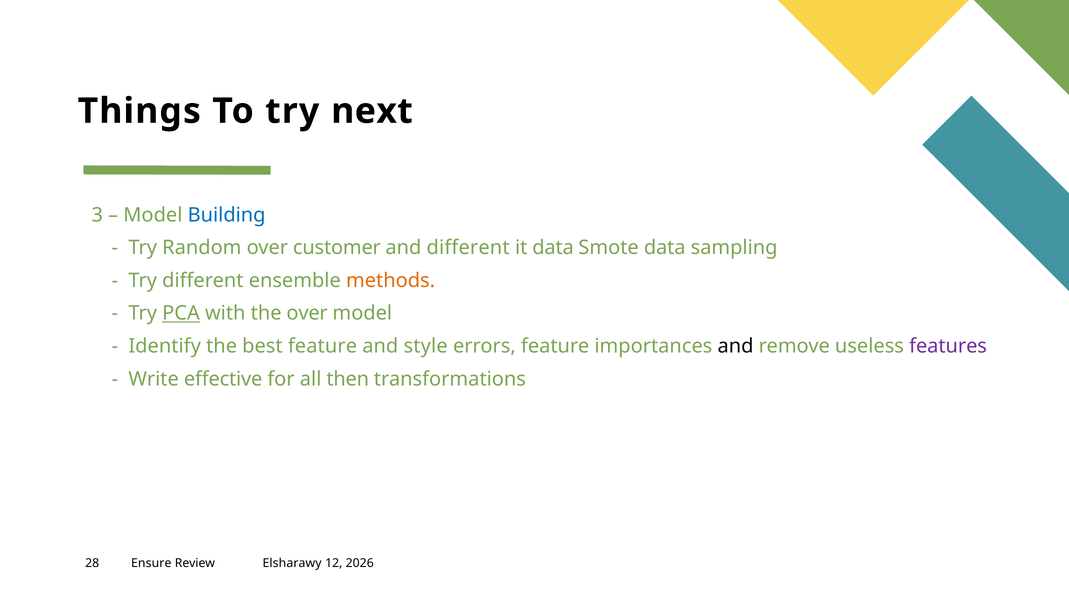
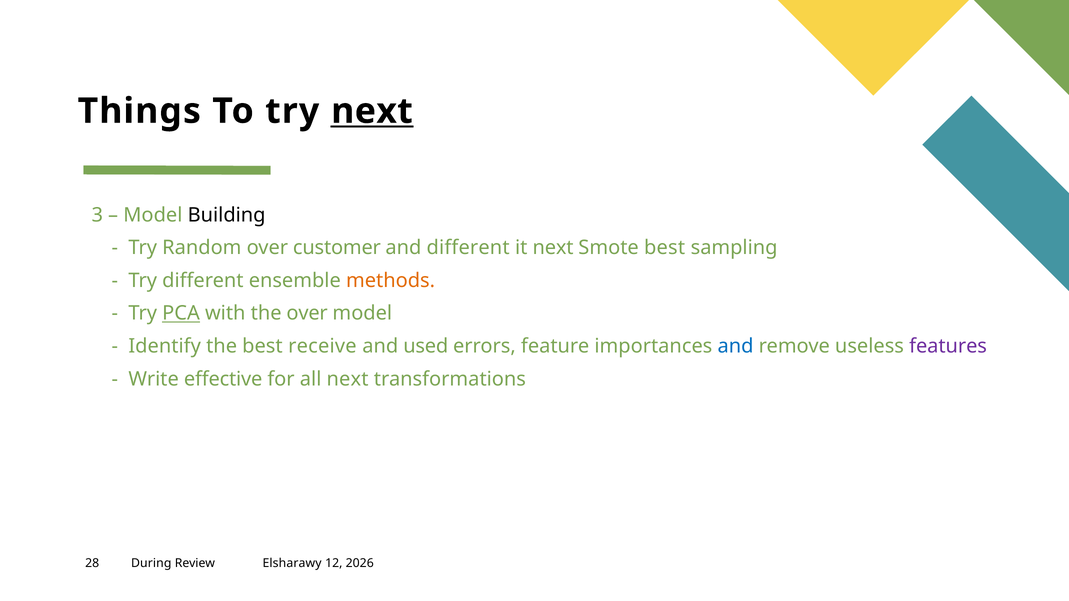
next underline: none -> present (372, 111)
Building colour: blue -> black (227, 215)
it data: data -> next (553, 248)
Smote data: data -> best (665, 248)
best feature: feature -> receive (322, 346)
style: style -> used (426, 346)
and colour: black -> blue (736, 346)
all then: then -> next (348, 379)
Ensure: Ensure -> During (151, 563)
